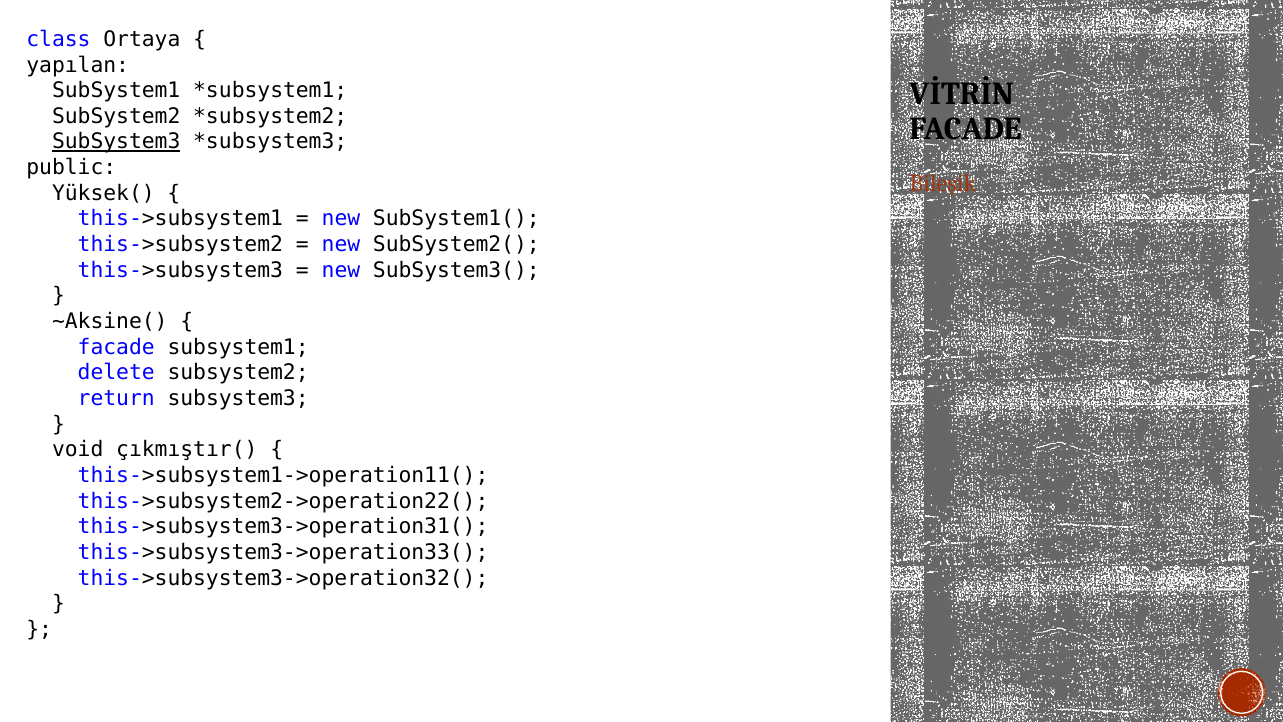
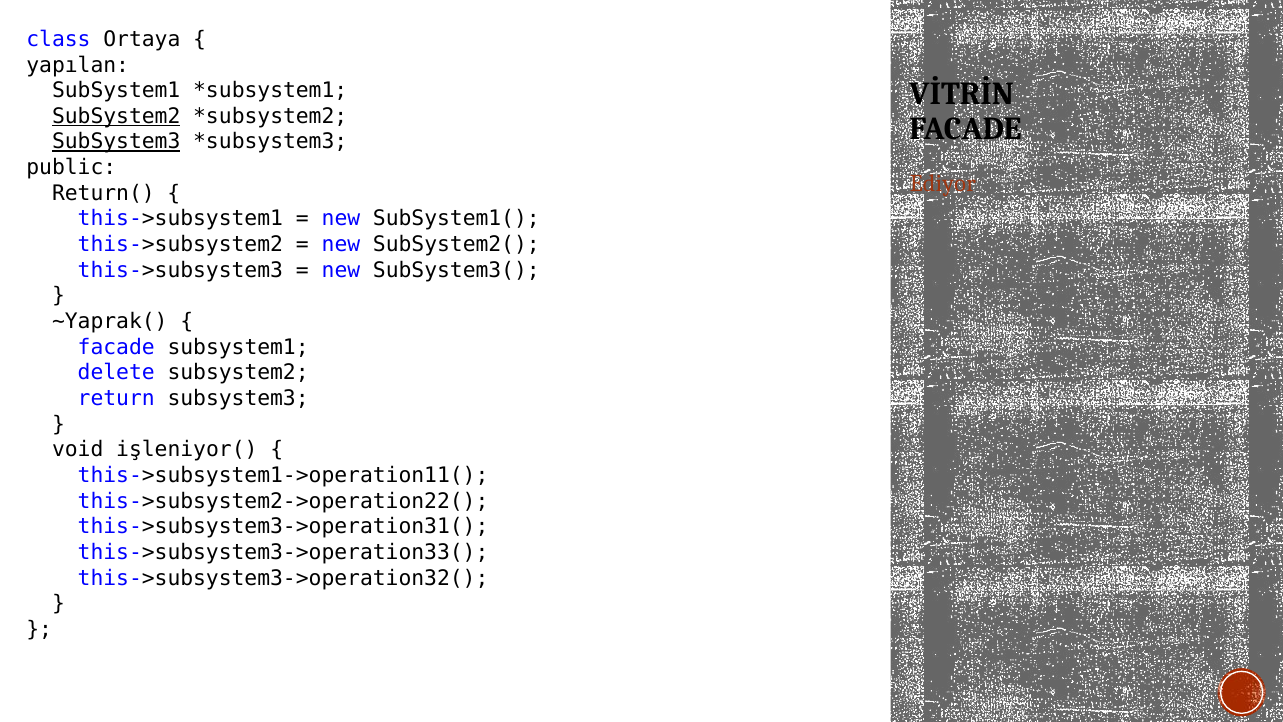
SubSystem2 underline: none -> present (116, 116)
Bileşik: Bileşik -> Ediyor (943, 183)
Yüksek(: Yüksek( -> Return( (103, 193)
~Aksine(: ~Aksine( -> ~Yaprak( (110, 321)
çıkmıştır(: çıkmıştır( -> işleniyor( (187, 450)
